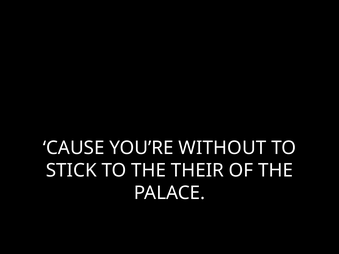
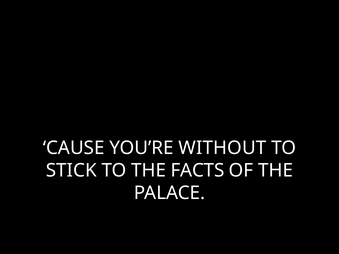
THEIR: THEIR -> FACTS (197, 171)
